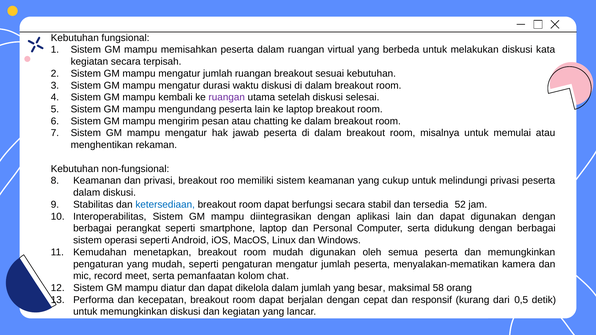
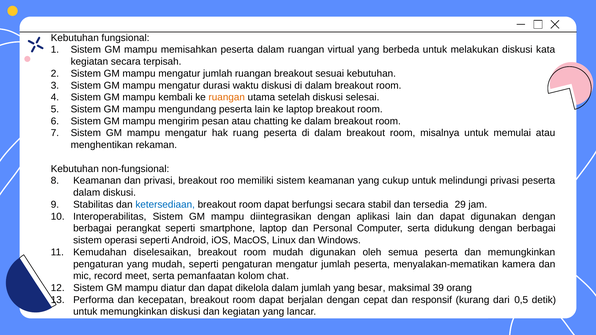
ruangan colour: purple -> orange (227, 97)
jawab: jawab -> ruang (246, 133)
52: 52 -> 29 (460, 205)
menetapkan: menetapkan -> diselesaikan (162, 252)
58: 58 -> 39 (438, 288)
